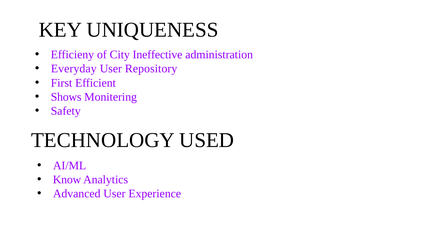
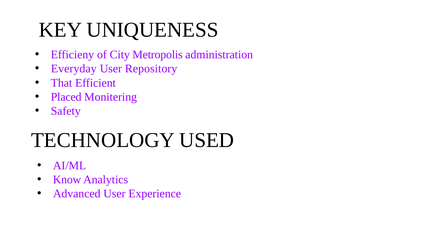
Ineffective: Ineffective -> Metropolis (158, 55)
First: First -> That (62, 83)
Shows: Shows -> Placed (66, 97)
